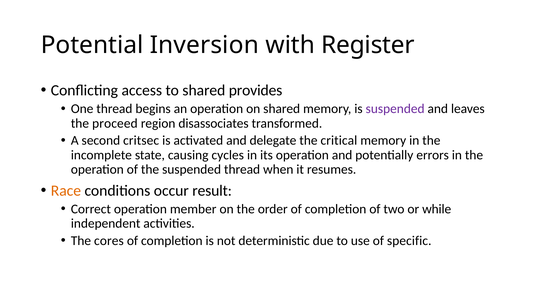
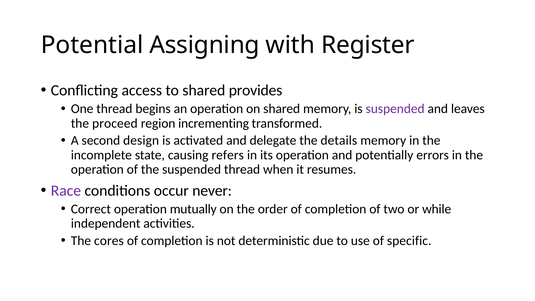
Inversion: Inversion -> Assigning (205, 45)
disassociates: disassociates -> incrementing (214, 123)
critsec: critsec -> design (141, 141)
critical: critical -> details (339, 141)
cycles: cycles -> refers (228, 155)
Race colour: orange -> purple (66, 191)
result: result -> never (212, 191)
member: member -> mutually (193, 209)
